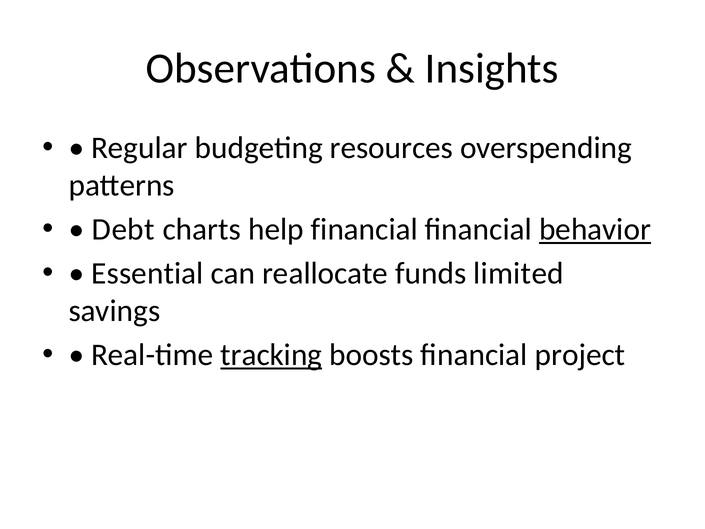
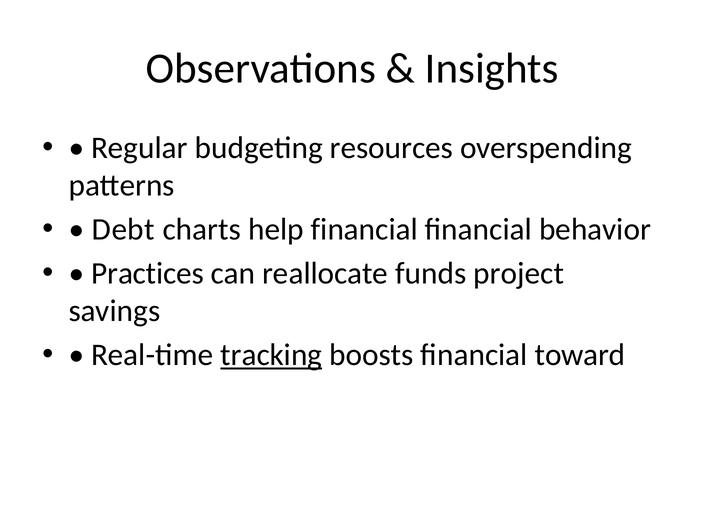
behavior underline: present -> none (595, 229)
Essential: Essential -> Practices (148, 273)
limited: limited -> project (519, 273)
project: project -> toward (580, 355)
